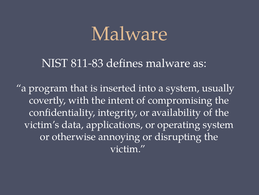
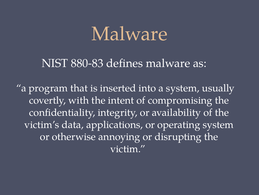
811-83: 811-83 -> 880-83 (87, 63)
